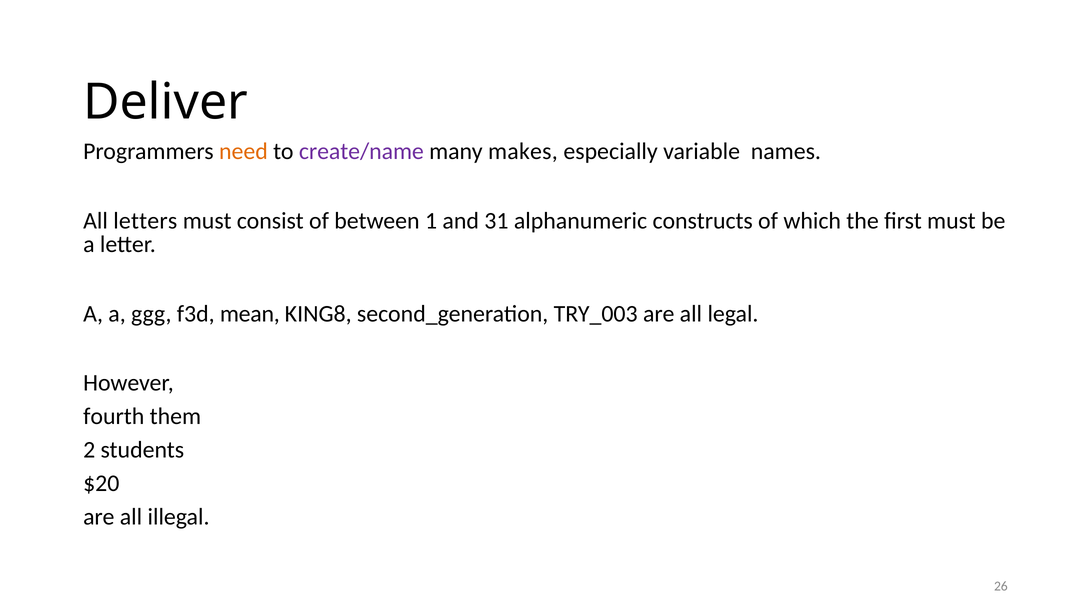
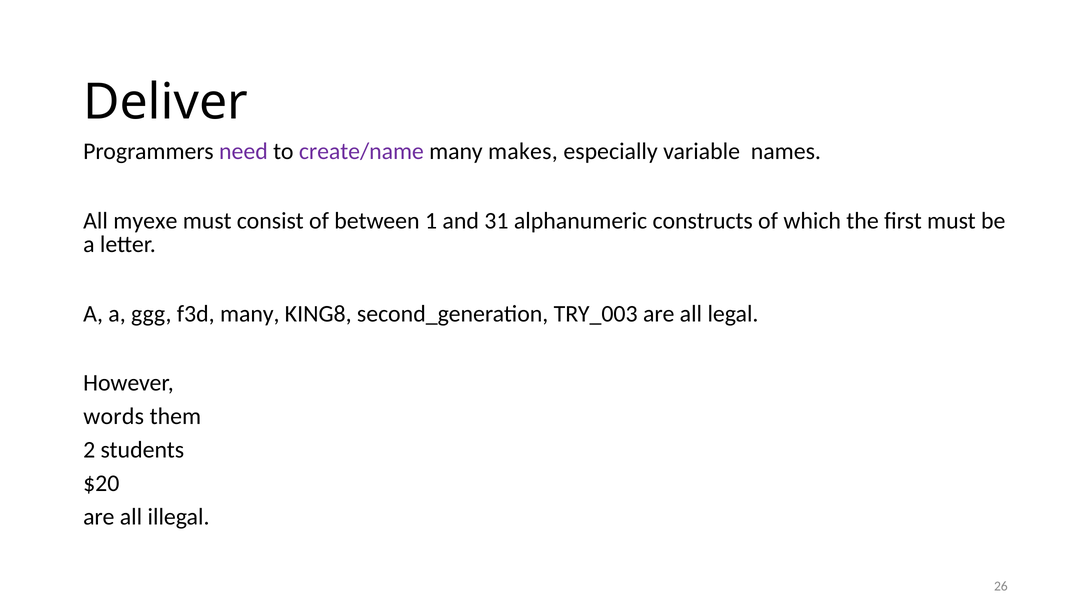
need colour: orange -> purple (243, 152)
letters: letters -> myexe (145, 221)
f3d mean: mean -> many (250, 313)
fourth: fourth -> words (114, 416)
